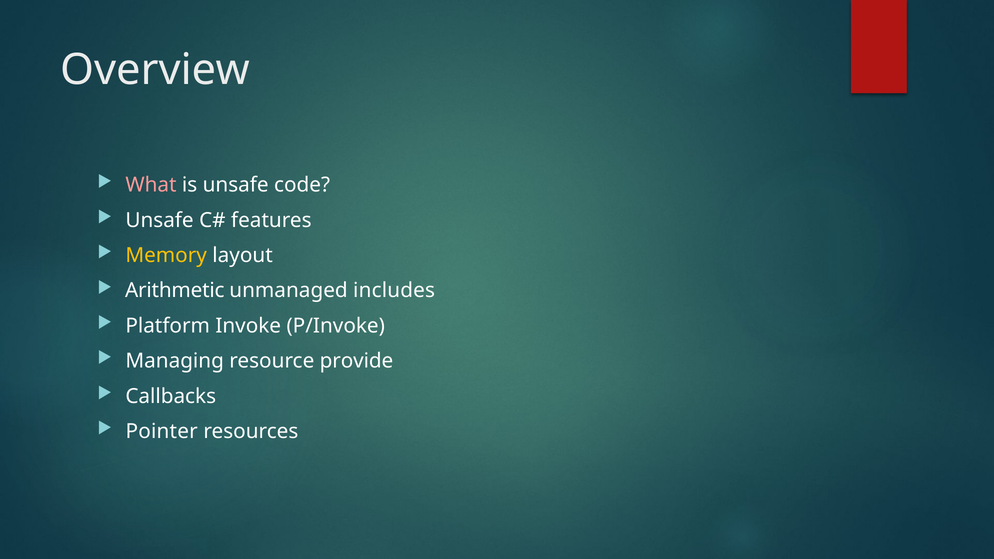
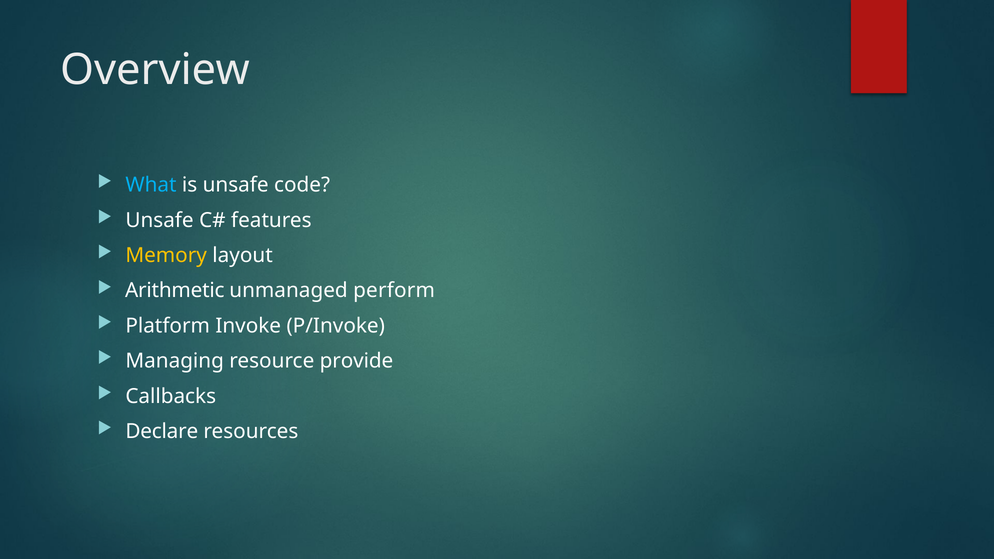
What colour: pink -> light blue (151, 185)
includes: includes -> perform (394, 291)
Pointer: Pointer -> Declare (162, 432)
